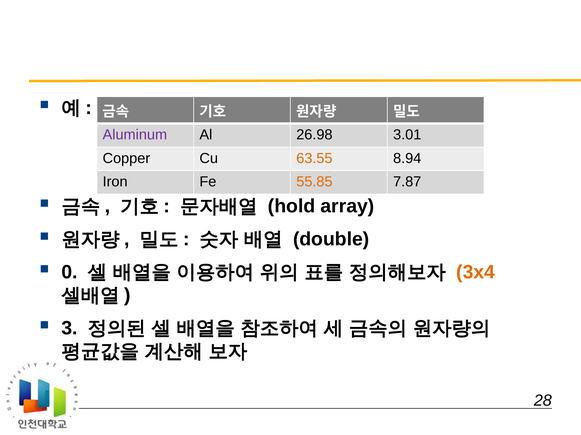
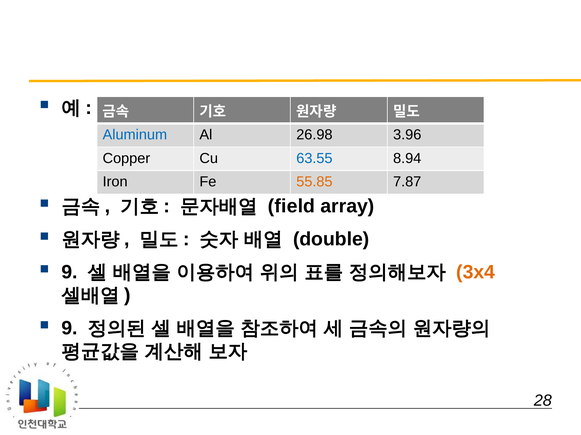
Aluminum colour: purple -> blue (135, 135)
3.01: 3.01 -> 3.96 (407, 135)
63.55 colour: orange -> blue (314, 159)
hold: hold -> field (291, 207)
0: 0 -> 9 (70, 272)
3: 3 -> 9 (70, 329)
